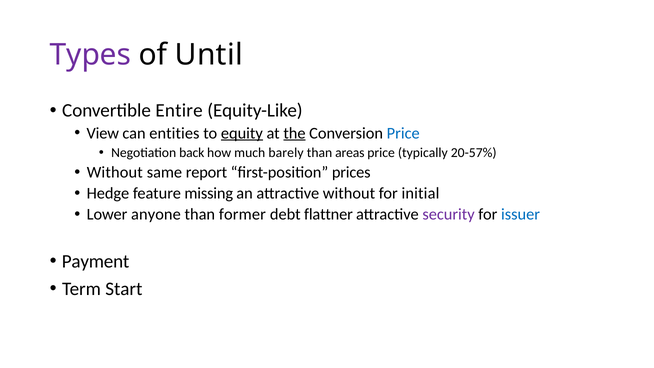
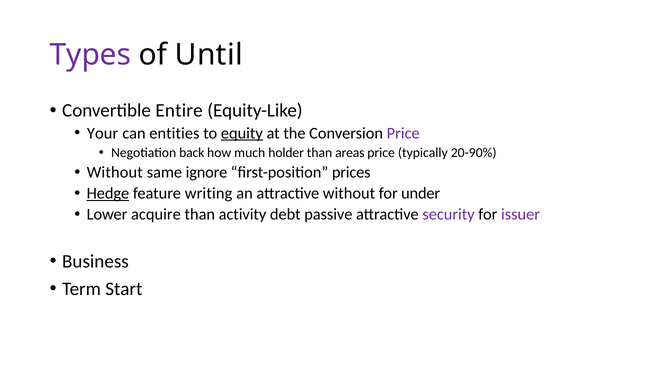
View: View -> Your (103, 133)
the underline: present -> none (294, 133)
Price colour: blue -> purple (403, 133)
barely: barely -> holder (286, 153)
20-57%: 20-57% -> 20-90% (474, 153)
report: report -> ignore (206, 172)
Hedge underline: none -> present (108, 193)
missing: missing -> writing (209, 193)
initial: initial -> under (421, 193)
anyone: anyone -> acquire (156, 214)
former: former -> activity (243, 214)
flattner: flattner -> passive (328, 214)
issuer colour: blue -> purple (521, 214)
Payment: Payment -> Business (95, 261)
